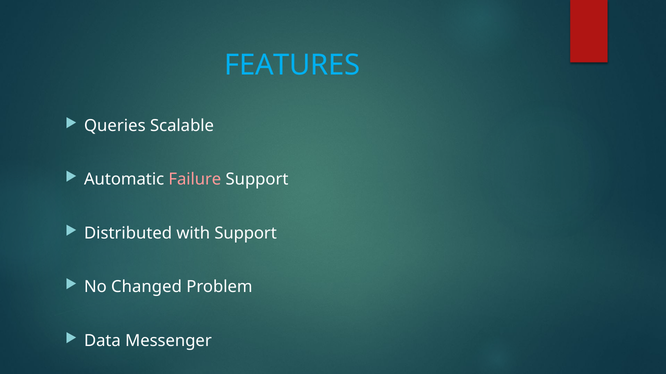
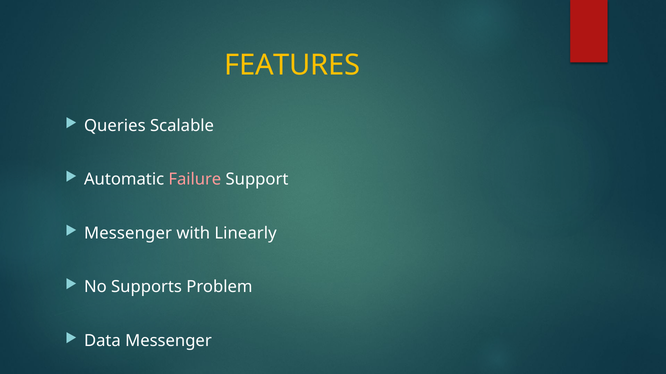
FEATURES colour: light blue -> yellow (292, 65)
Distributed: Distributed -> Messenger (128, 233)
with Support: Support -> Linearly (246, 233)
Changed: Changed -> Supports (147, 287)
